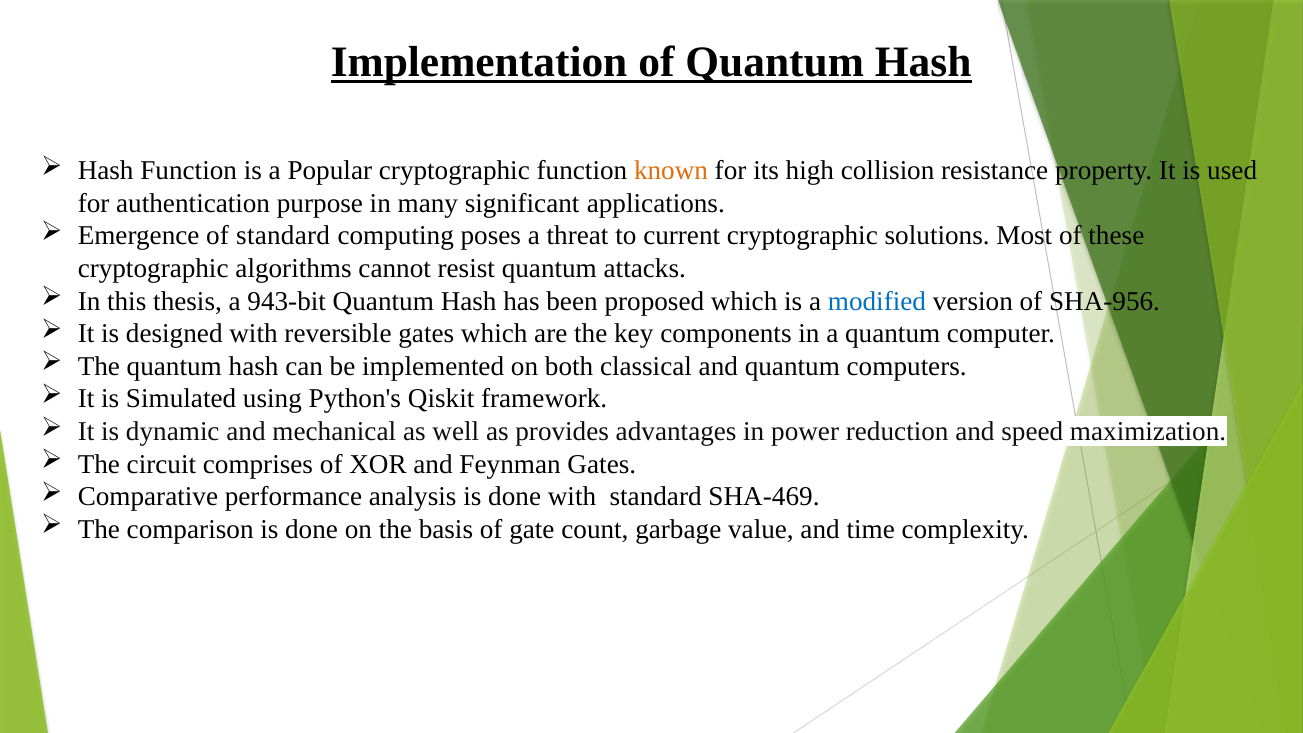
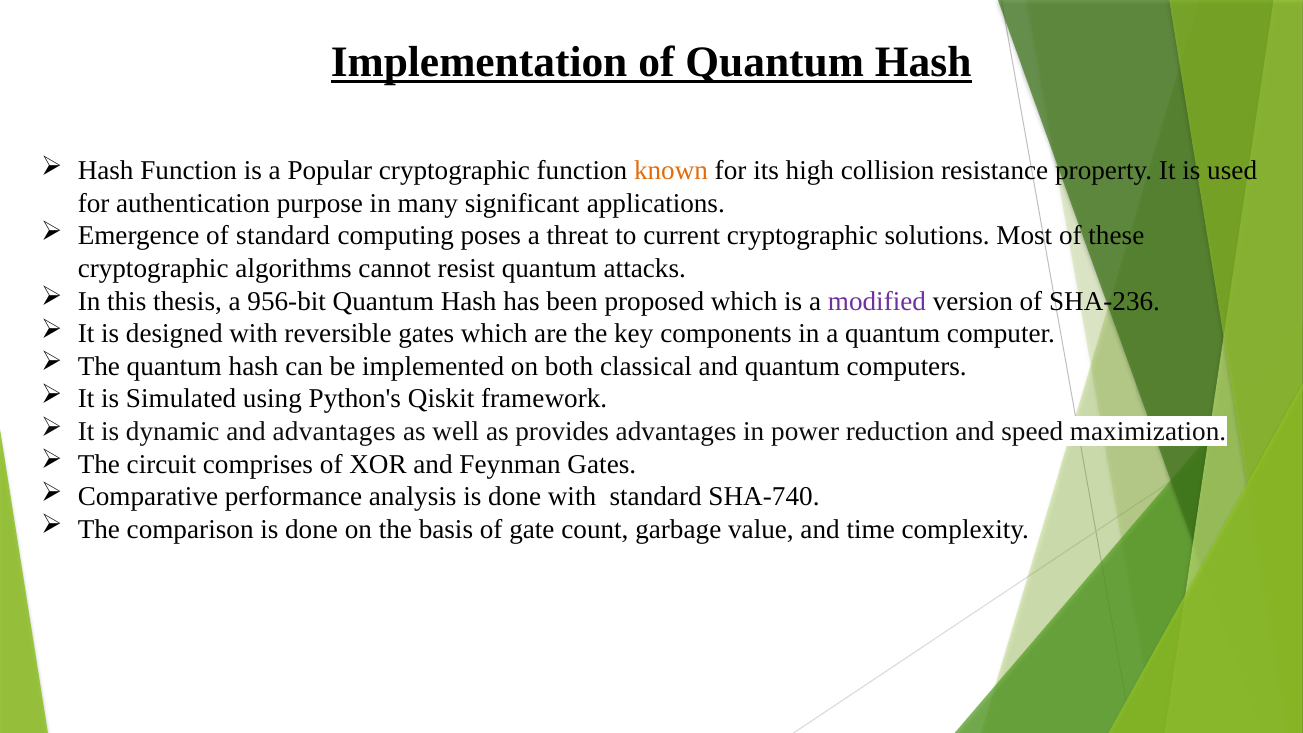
943-bit: 943-bit -> 956-bit (287, 301)
modified colour: blue -> purple (877, 301)
SHA-956: SHA-956 -> SHA-236 (1105, 301)
and mechanical: mechanical -> advantages (334, 431)
SHA-469: SHA-469 -> SHA-740 (764, 497)
